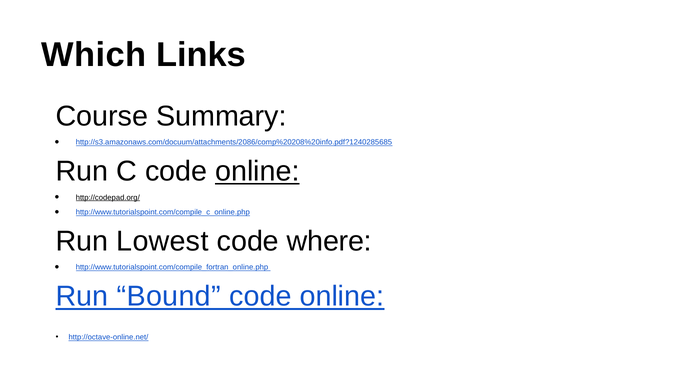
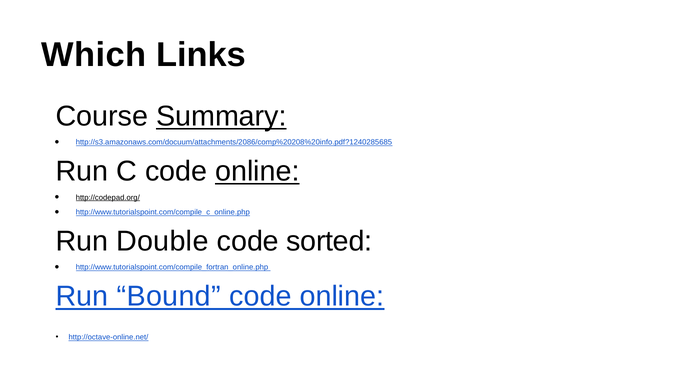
Summary underline: none -> present (221, 117)
Lowest: Lowest -> Double (162, 242)
where: where -> sorted (329, 242)
